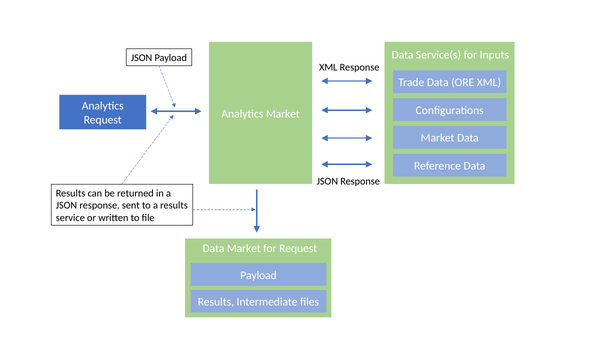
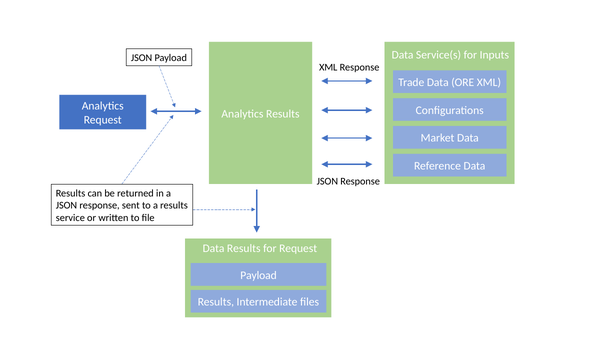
Analytics Market: Market -> Results (283, 114)
Data Market: Market -> Results (244, 249)
